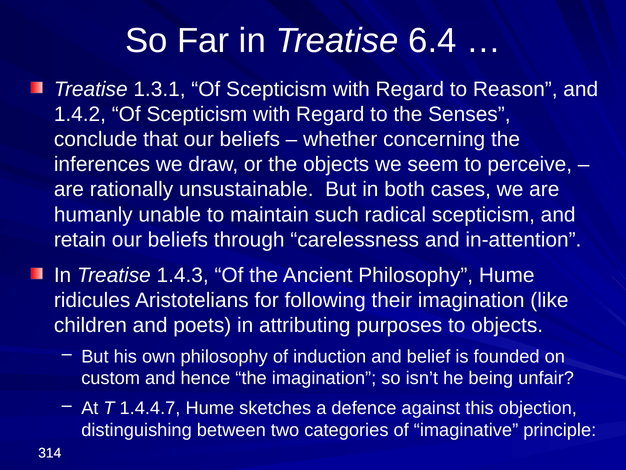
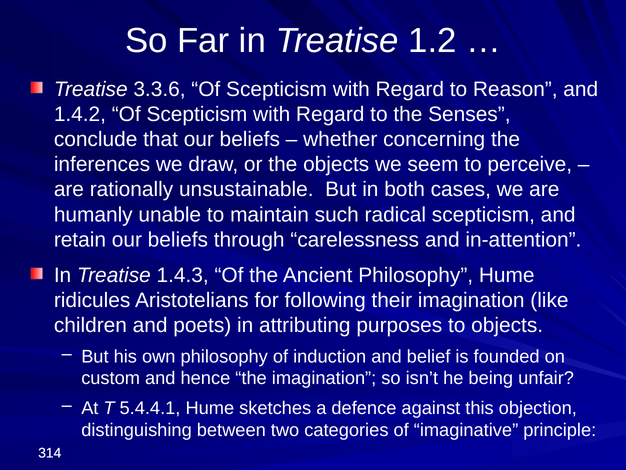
6.4: 6.4 -> 1.2 (432, 41)
1.3.1: 1.3.1 -> 3.3.6 (159, 89)
1.4.4.7: 1.4.4.7 -> 5.4.4.1 (150, 408)
